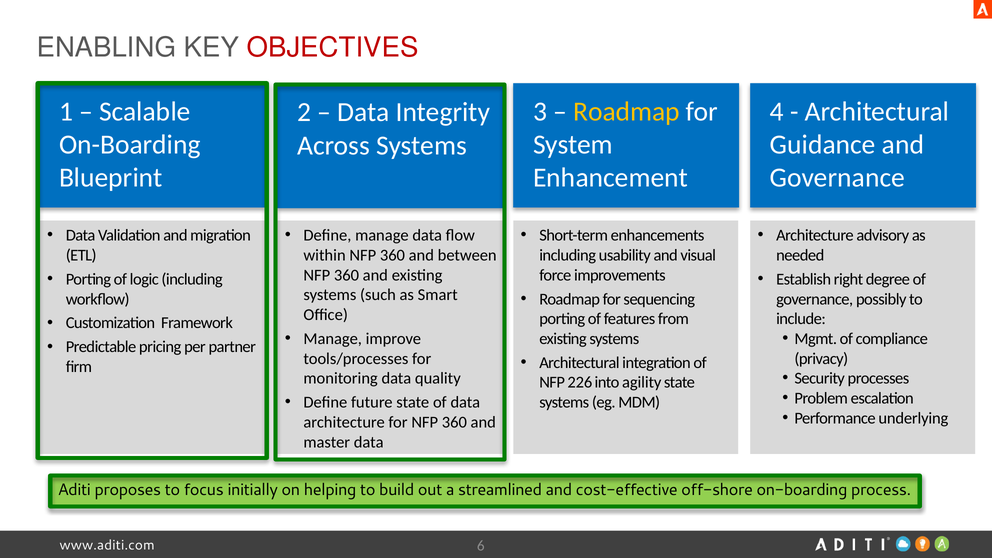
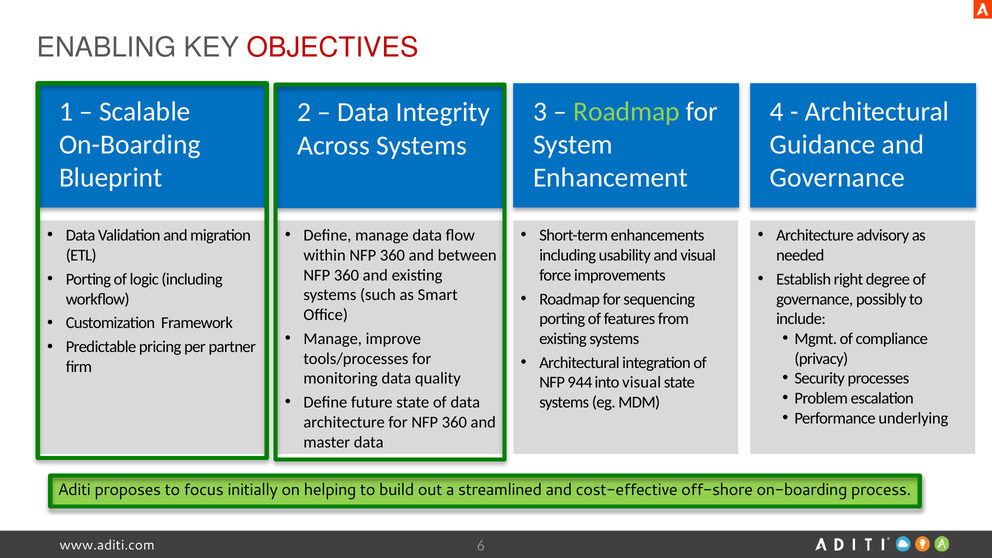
Roadmap colour: yellow -> light green (626, 112)
226: 226 -> 944 (580, 383)
into agility: agility -> visual (642, 383)
